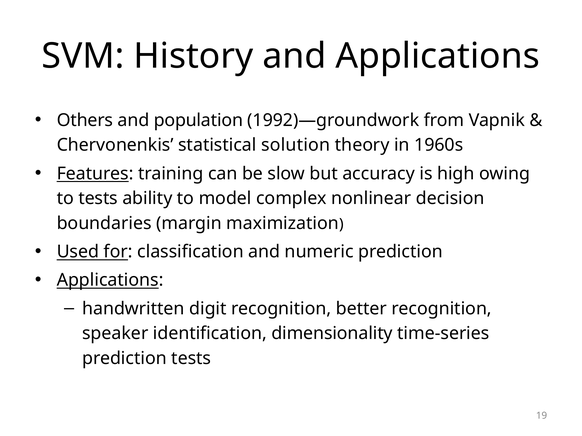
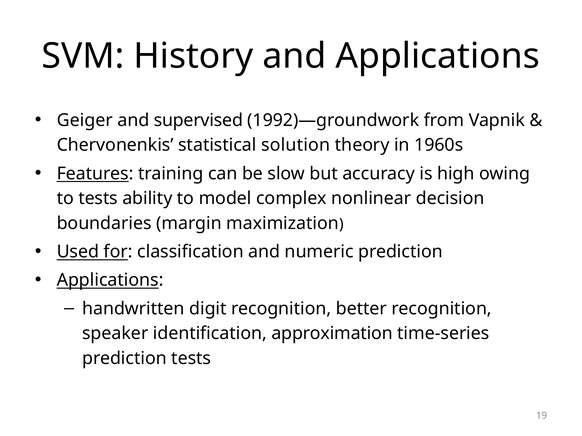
Others: Others -> Geiger (85, 120)
population: population -> supervised (198, 120)
dimensionality: dimensionality -> approximation (332, 334)
